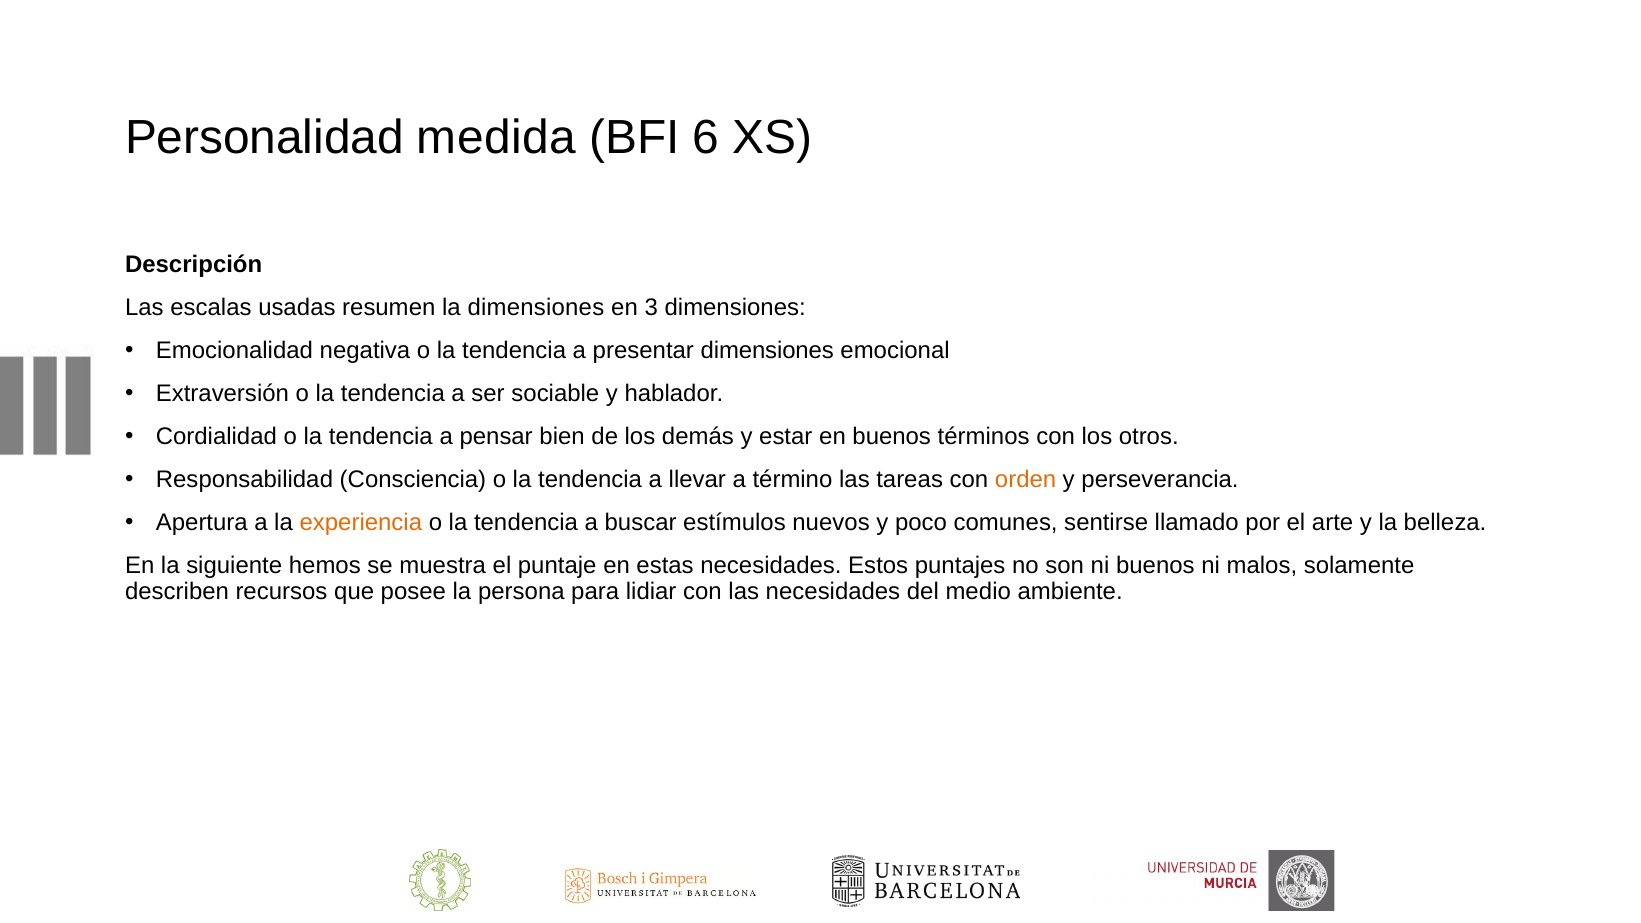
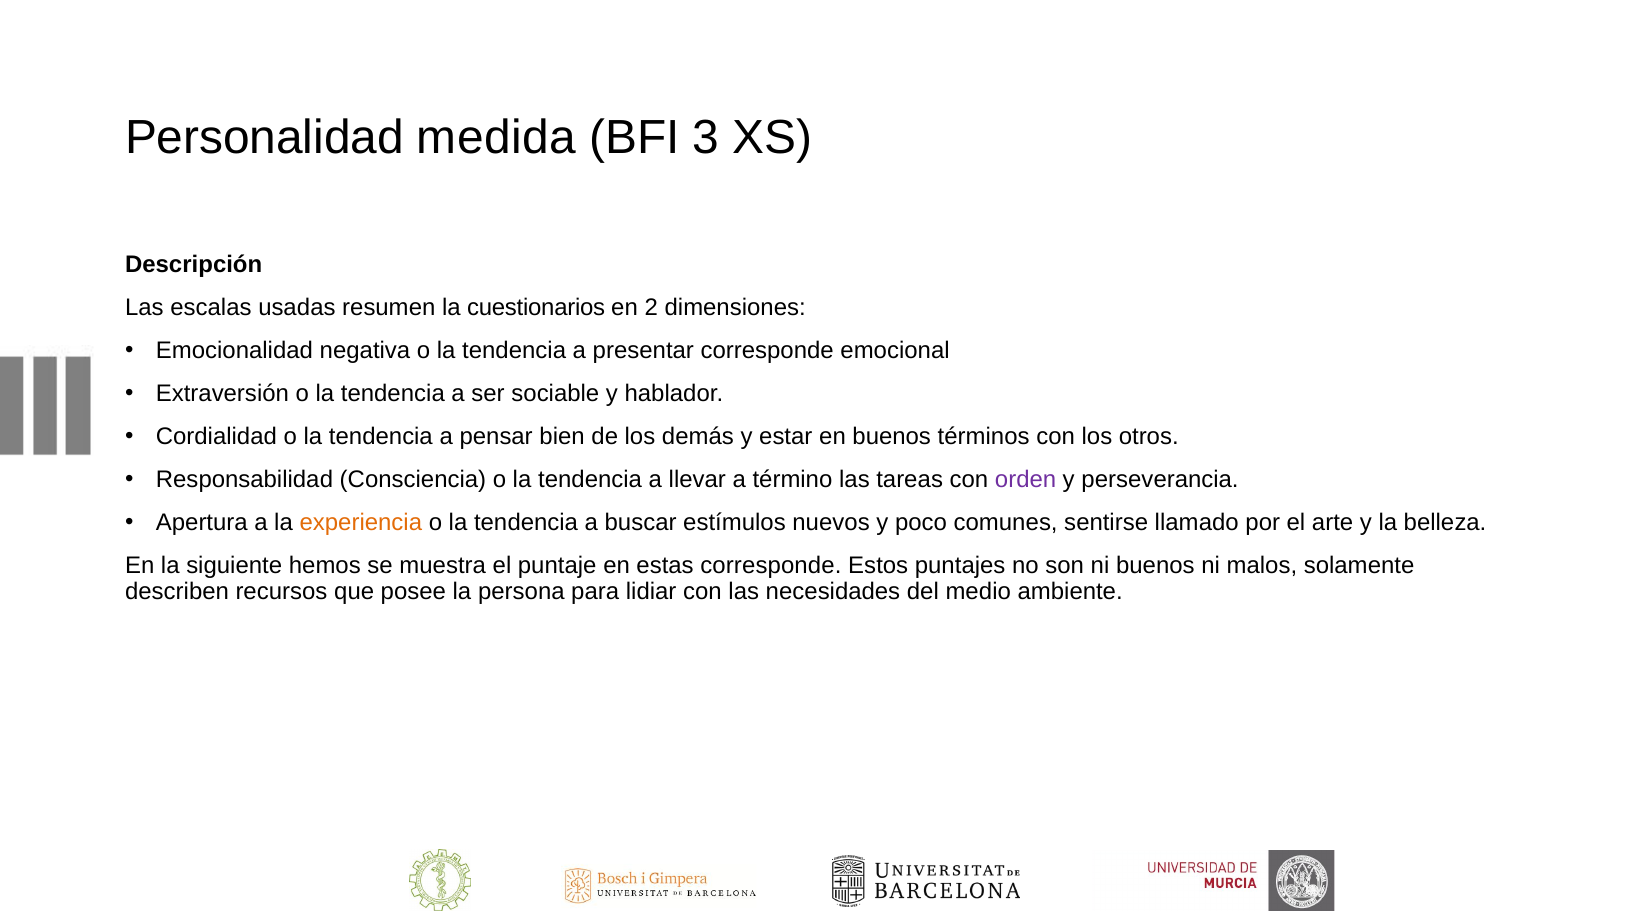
6: 6 -> 3 (706, 138)
la dimensiones: dimensiones -> cuestionarios (536, 308)
3: 3 -> 2 (651, 308)
presentar dimensiones: dimensiones -> corresponde (767, 351)
orden colour: orange -> purple (1026, 480)
estas necesidades: necesidades -> corresponde (771, 566)
